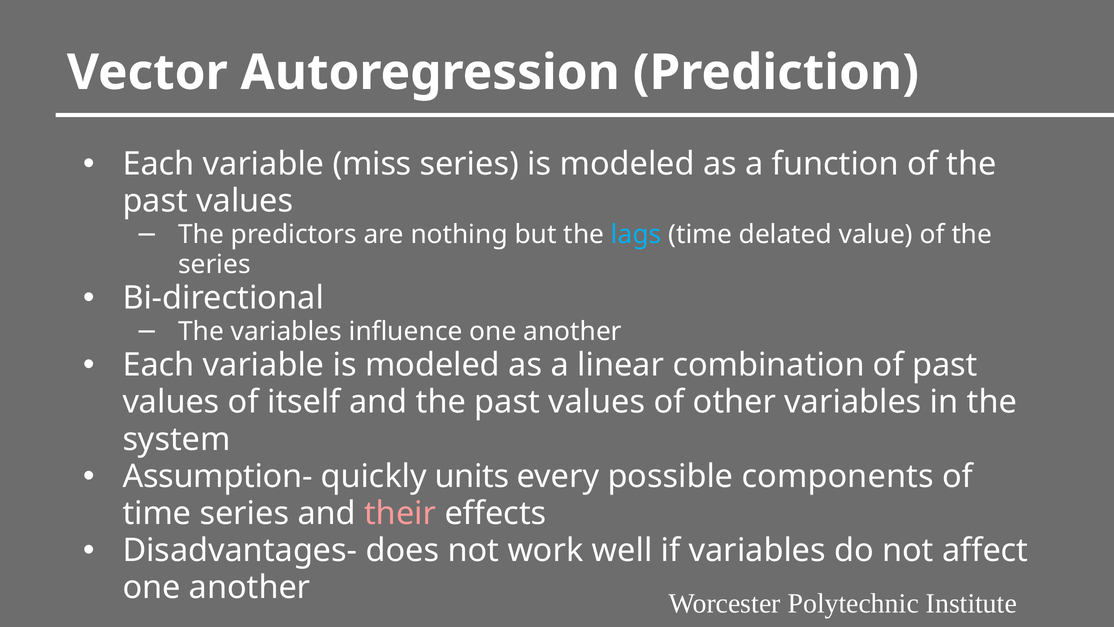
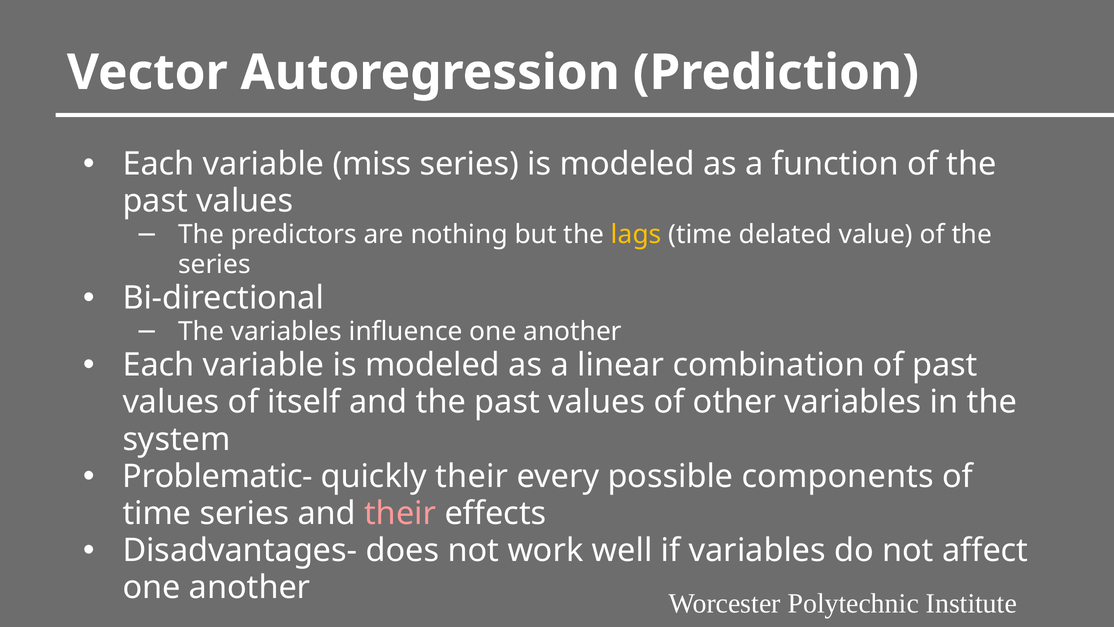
lags colour: light blue -> yellow (636, 234)
Assumption-: Assumption- -> Problematic- (218, 476)
quickly units: units -> their (472, 476)
